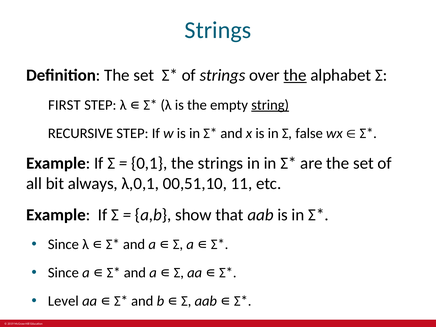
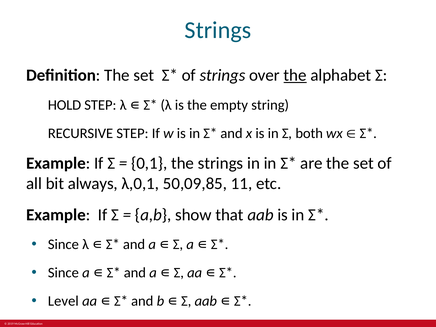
FIRST: FIRST -> HOLD (65, 105)
string underline: present -> none (270, 105)
false: false -> both (309, 133)
00,51,10: 00,51,10 -> 50,09,85 (195, 184)
